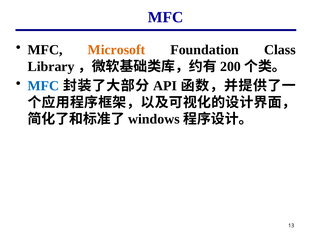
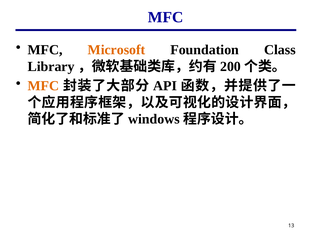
MFC colour: blue -> orange (43, 86)
